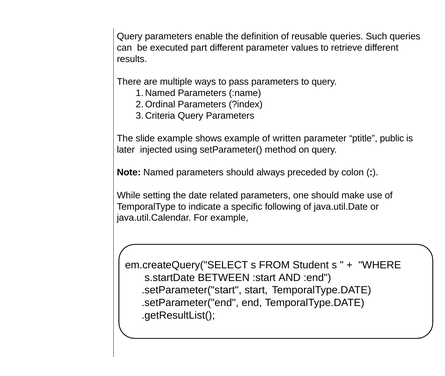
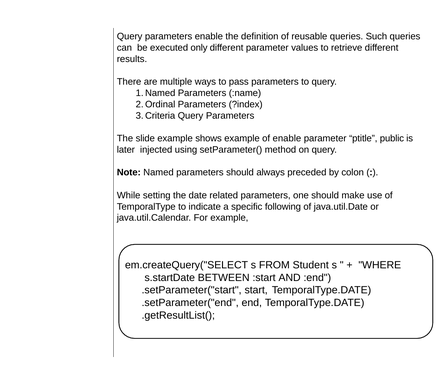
part: part -> only (199, 48)
of written: written -> enable (287, 139)
